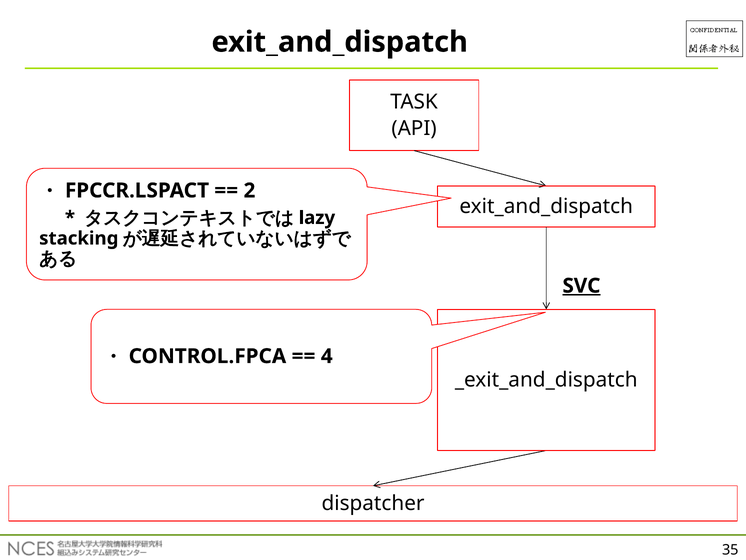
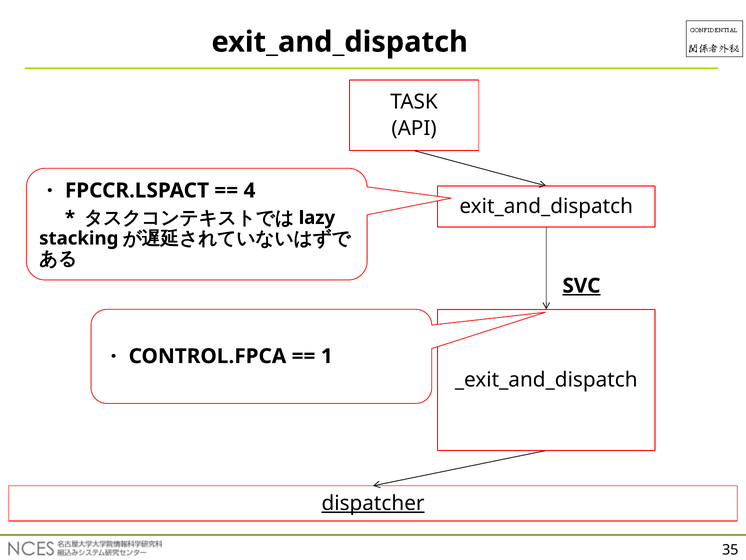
2: 2 -> 4 (249, 190)
4: 4 -> 1 (327, 356)
dispatcher underline: none -> present (373, 503)
